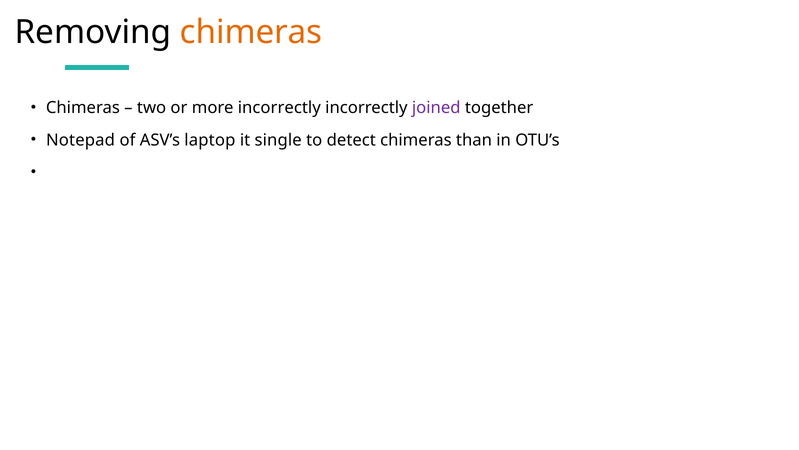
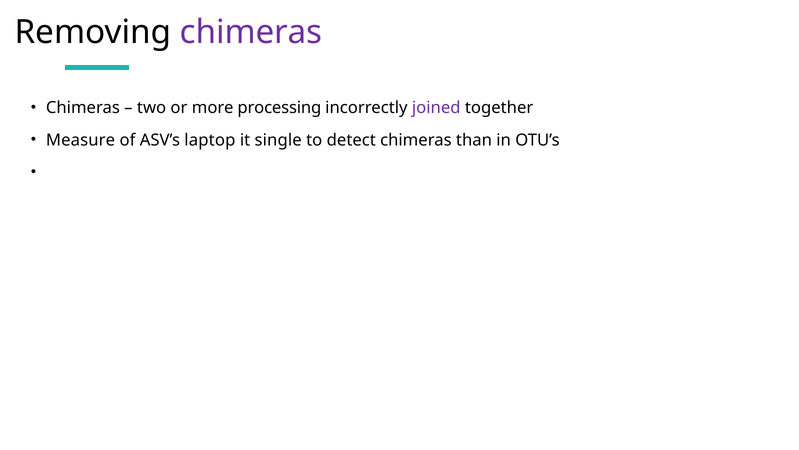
chimeras colour: orange -> purple (251, 32)
more incorrectly: incorrectly -> processing (279, 108)
Notepad: Notepad -> Measure (81, 140)
